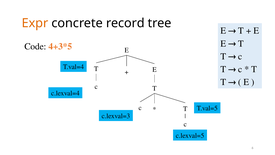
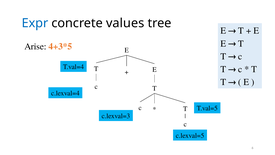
Expr colour: orange -> blue (35, 23)
record: record -> values (125, 23)
Code: Code -> Arise (35, 46)
